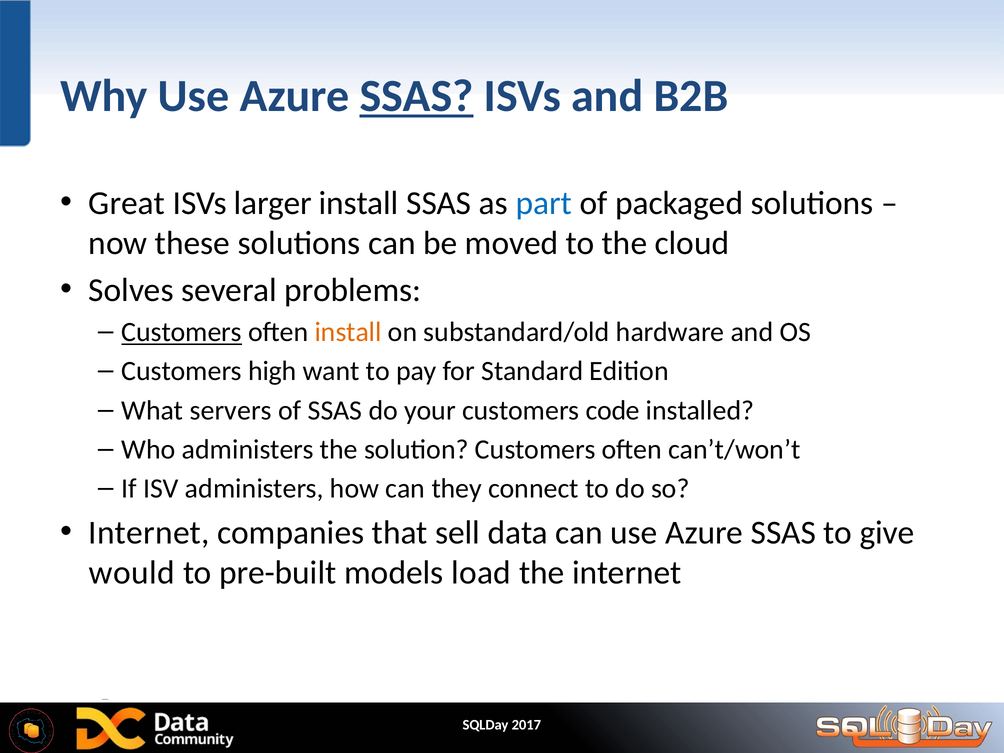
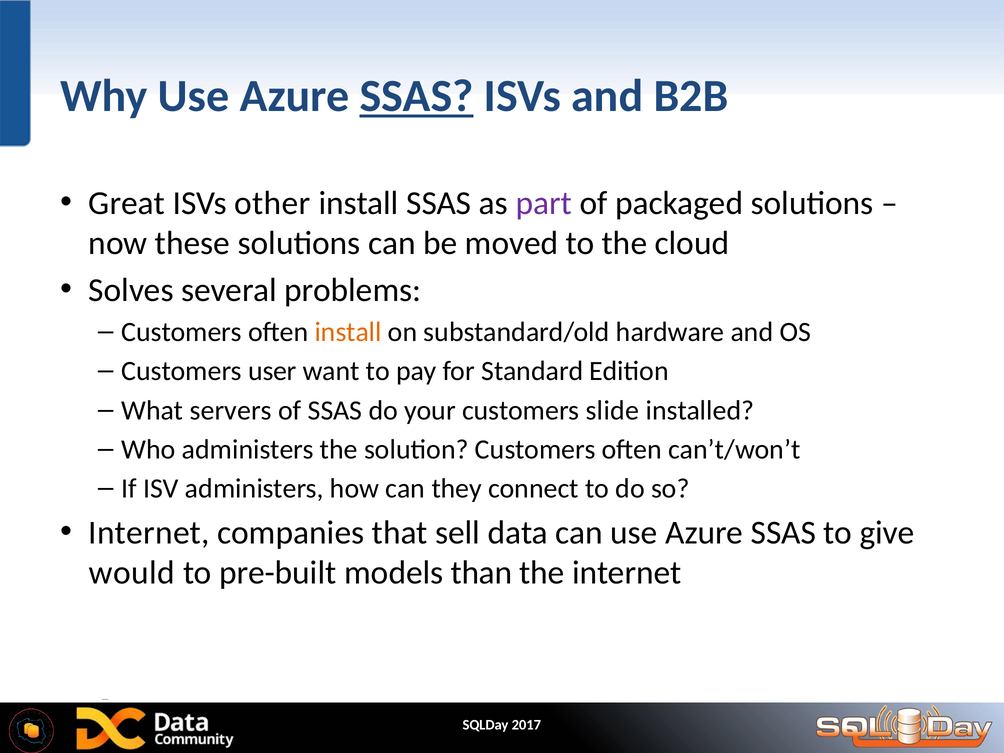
larger: larger -> other (272, 203)
part colour: blue -> purple (544, 203)
Customers underline: present -> none (182, 332)
high: high -> user (272, 371)
code: code -> slide (612, 410)
load: load -> than (481, 573)
